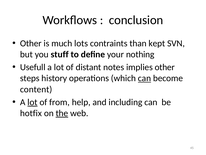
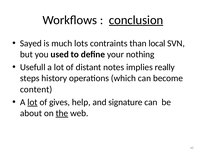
conclusion underline: none -> present (136, 20)
Other: Other -> Sayed (31, 43)
kept: kept -> local (157, 43)
stuff: stuff -> used (60, 54)
implies other: other -> really (165, 67)
can underline: present -> none (144, 78)
from: from -> gives (60, 102)
including: including -> signature (125, 102)
hotfix: hotfix -> about (31, 113)
